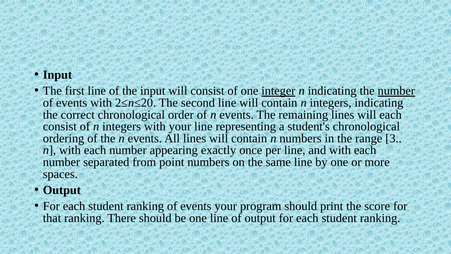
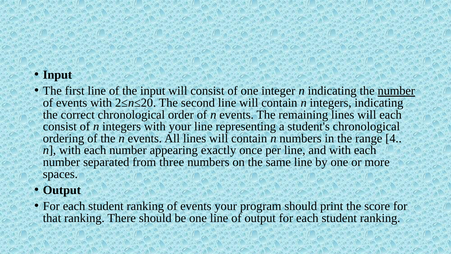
integer underline: present -> none (278, 91)
3: 3 -> 4 (394, 138)
point: point -> three (172, 162)
